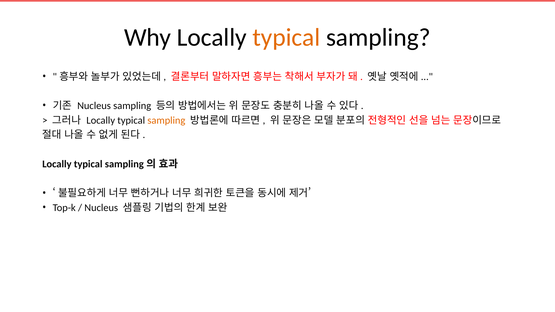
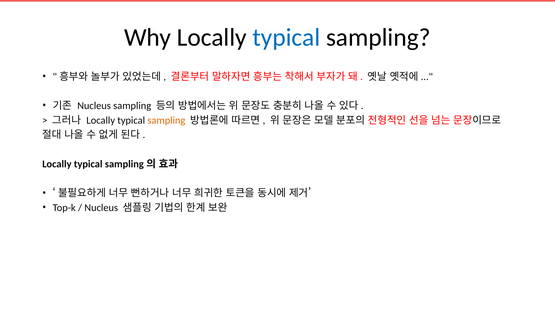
typical colour: orange -> blue (286, 37)
